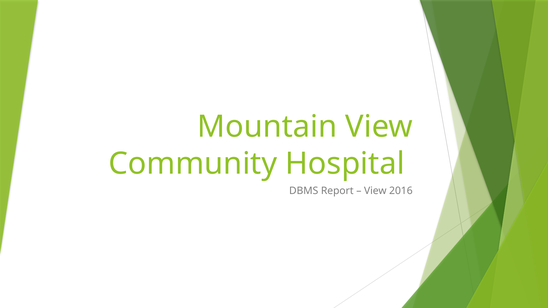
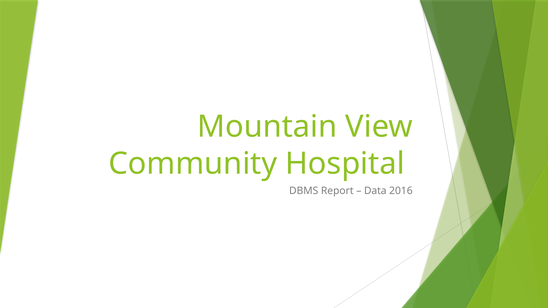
View: View -> Data (375, 191)
